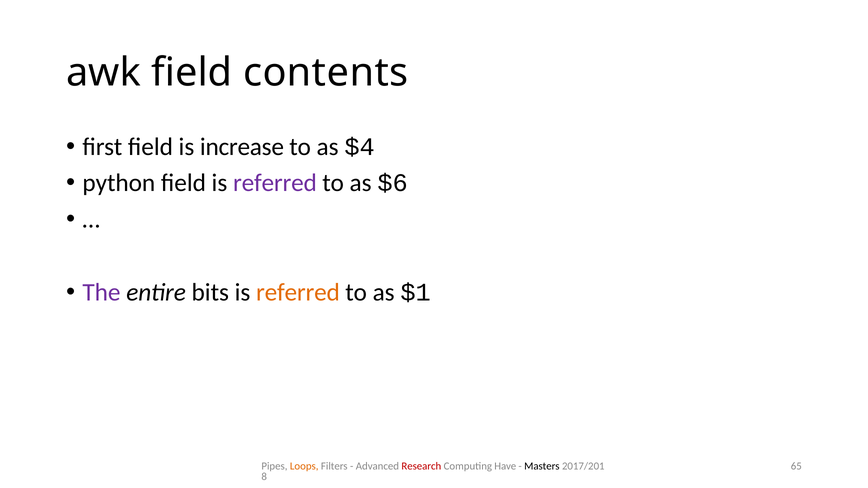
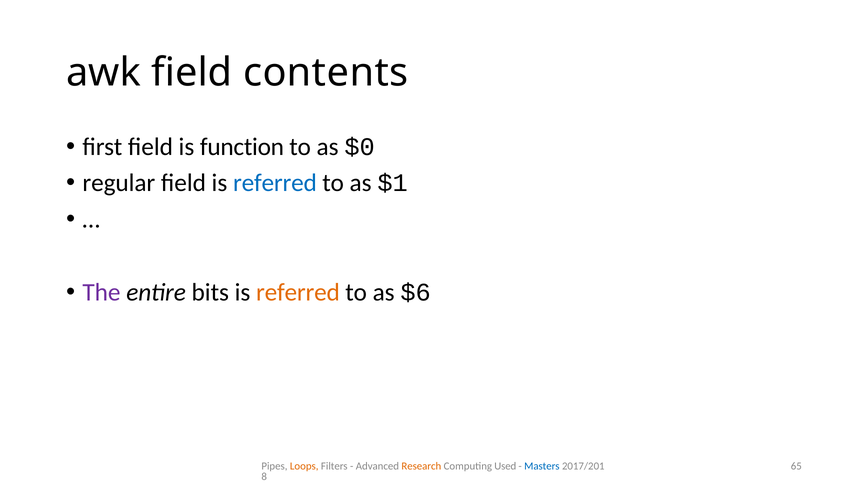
increase: increase -> function (242, 147)
$4: $4 -> $0 (360, 147)
python: python -> regular (119, 183)
referred colour: purple -> blue (275, 183)
$6: $6 -> $1 (393, 183)
$1: $1 -> $6 (416, 292)
Research colour: red -> orange (421, 466)
Have: Have -> Used (505, 466)
Masters colour: black -> blue (542, 466)
